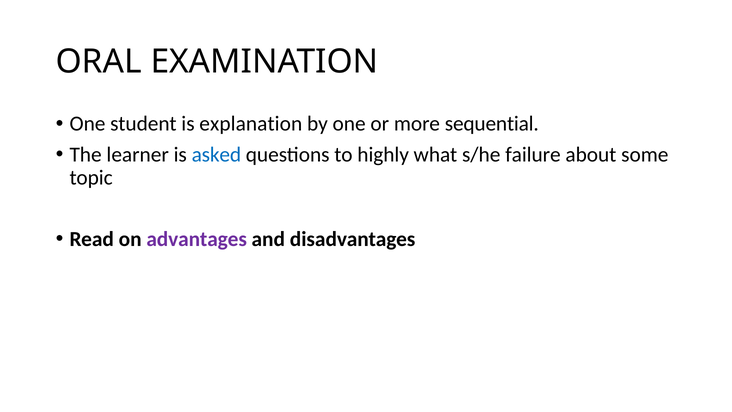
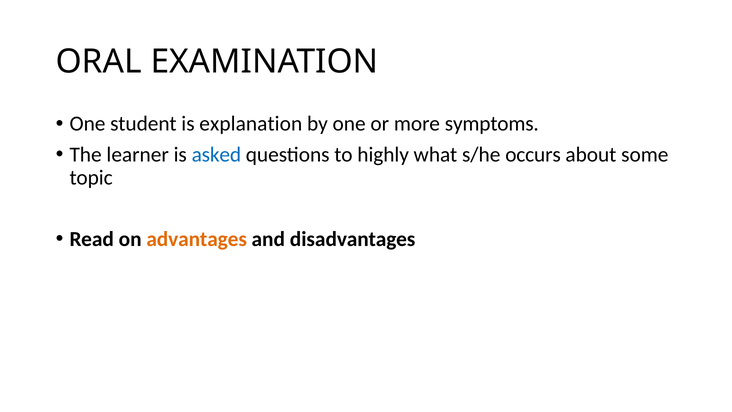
sequential: sequential -> symptoms (492, 124)
failure: failure -> occurs (533, 154)
advantages colour: purple -> orange (197, 239)
